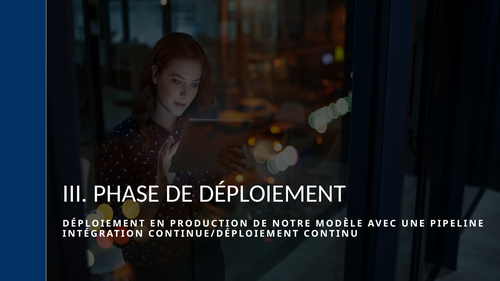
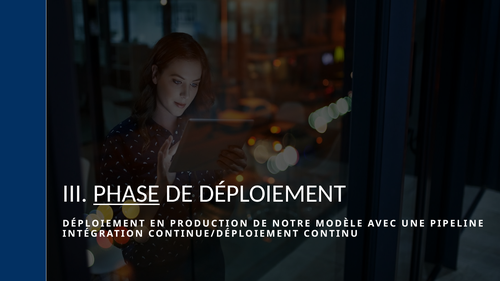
PHASE underline: none -> present (127, 194)
